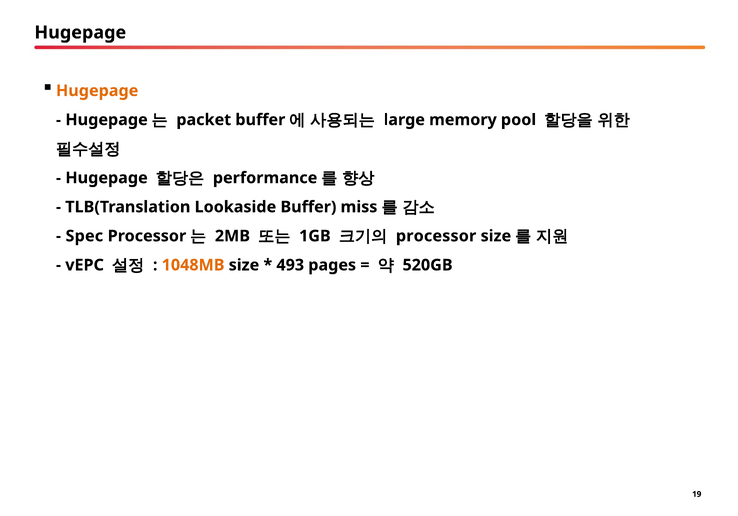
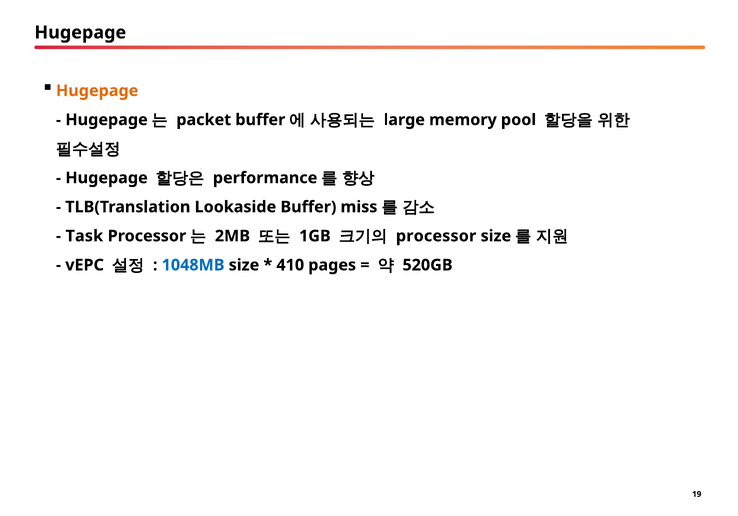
Spec: Spec -> Task (84, 236)
1048MB colour: orange -> blue (193, 265)
493: 493 -> 410 (290, 265)
